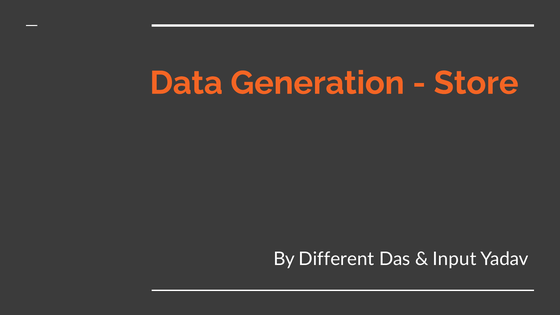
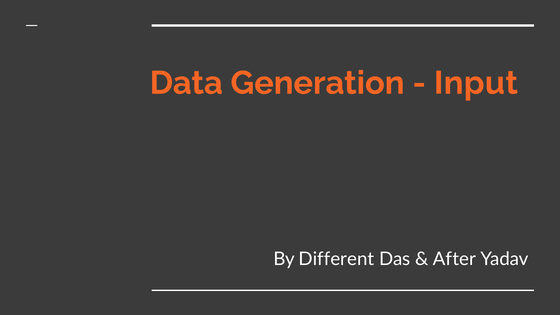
Store: Store -> Input (476, 83)
Input: Input -> After (454, 259)
